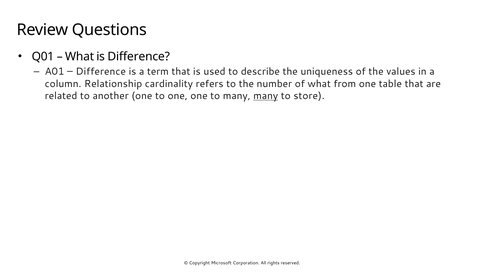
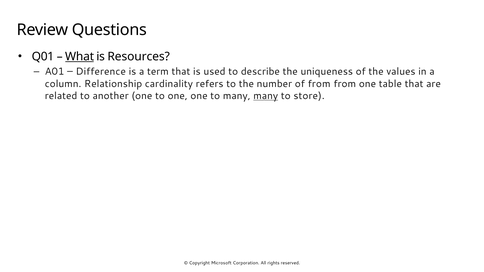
What underline: none -> present (80, 57)
is Difference: Difference -> Resources (139, 57)
of what: what -> from (319, 84)
